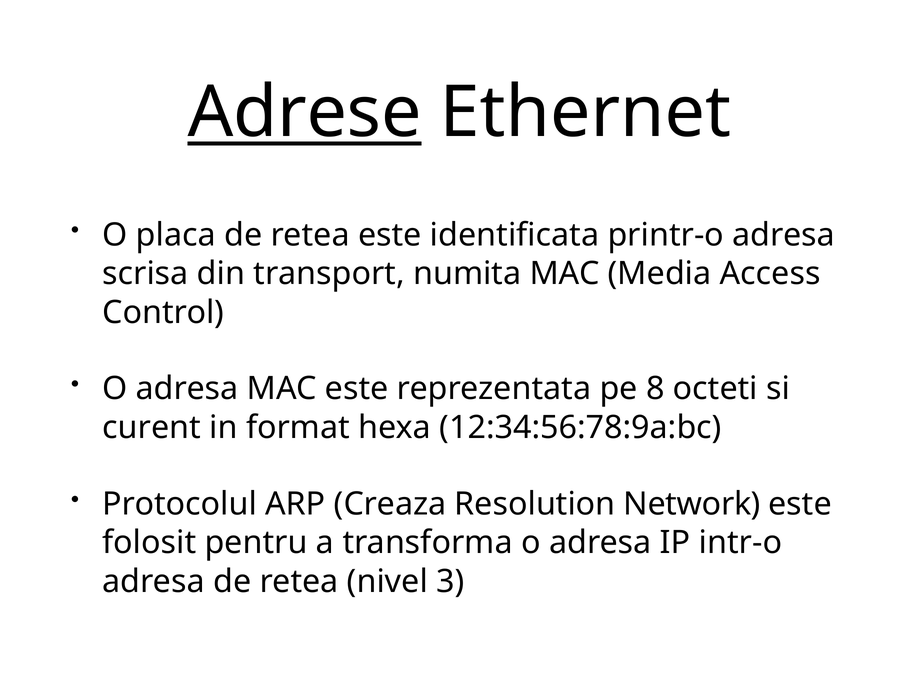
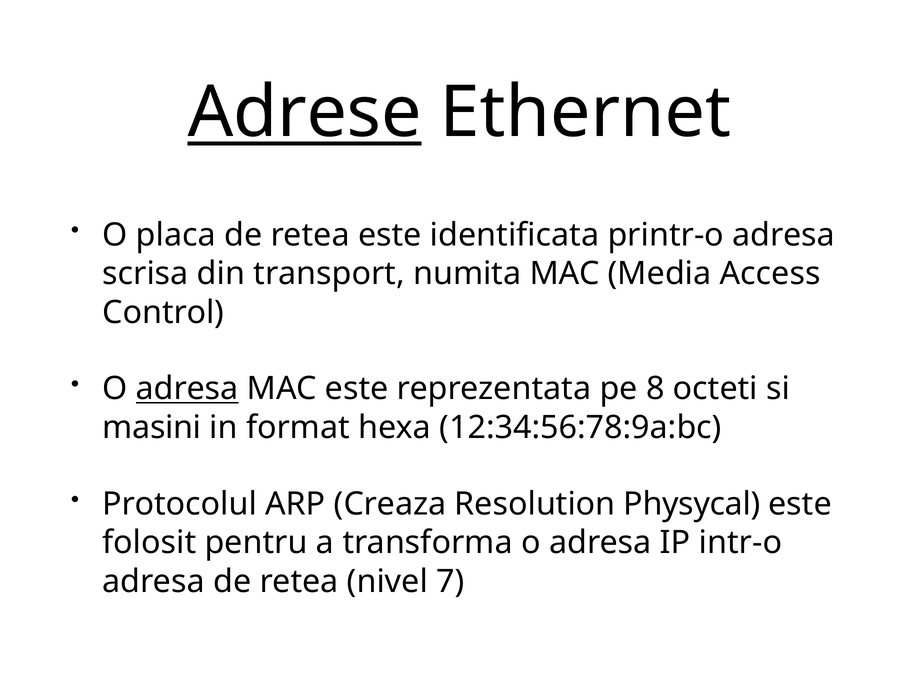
adresa underline: none -> present (187, 389)
curent: curent -> masini (152, 428)
Network: Network -> Physycal (692, 504)
3: 3 -> 7 (450, 582)
